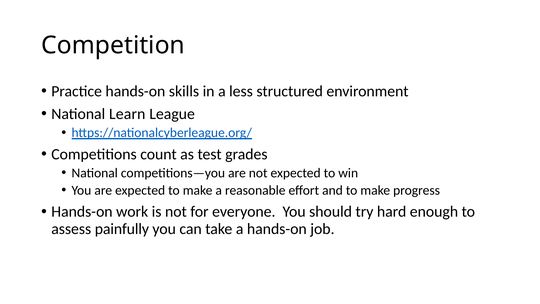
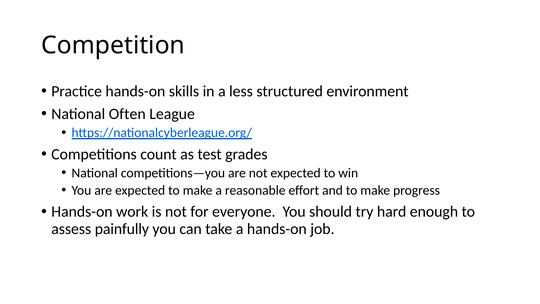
Learn: Learn -> Often (127, 114)
